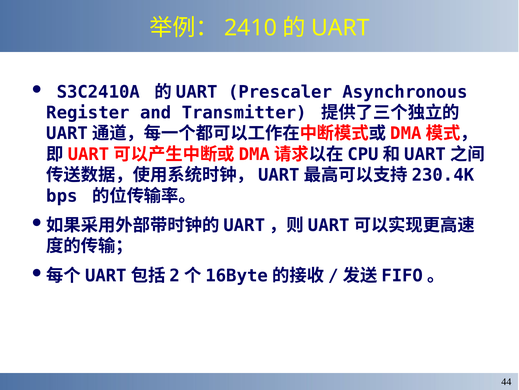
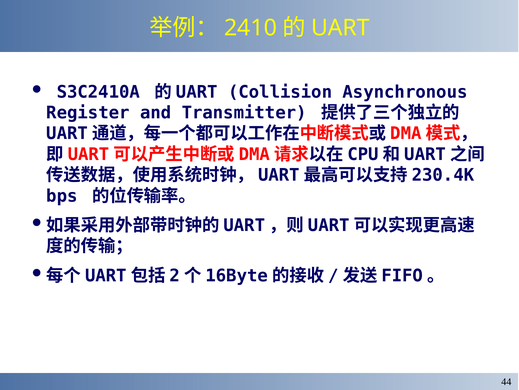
Prescaler: Prescaler -> Collision (280, 92)
